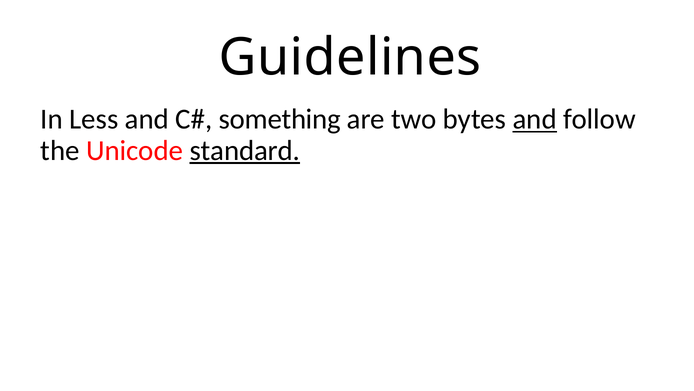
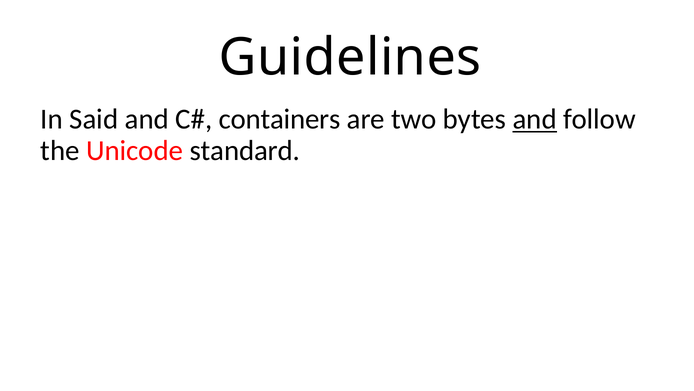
Less: Less -> Said (94, 119)
something: something -> containers (280, 119)
standard underline: present -> none (245, 150)
